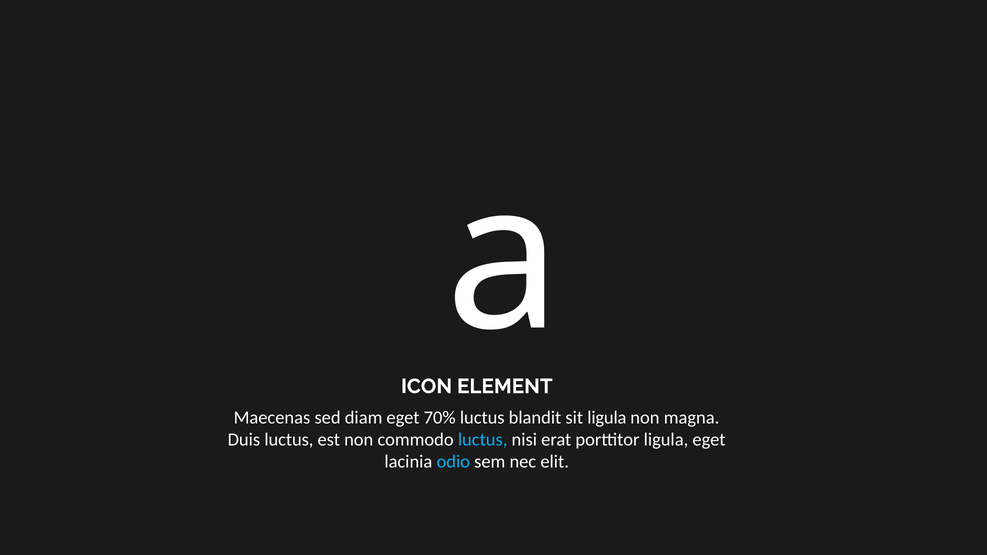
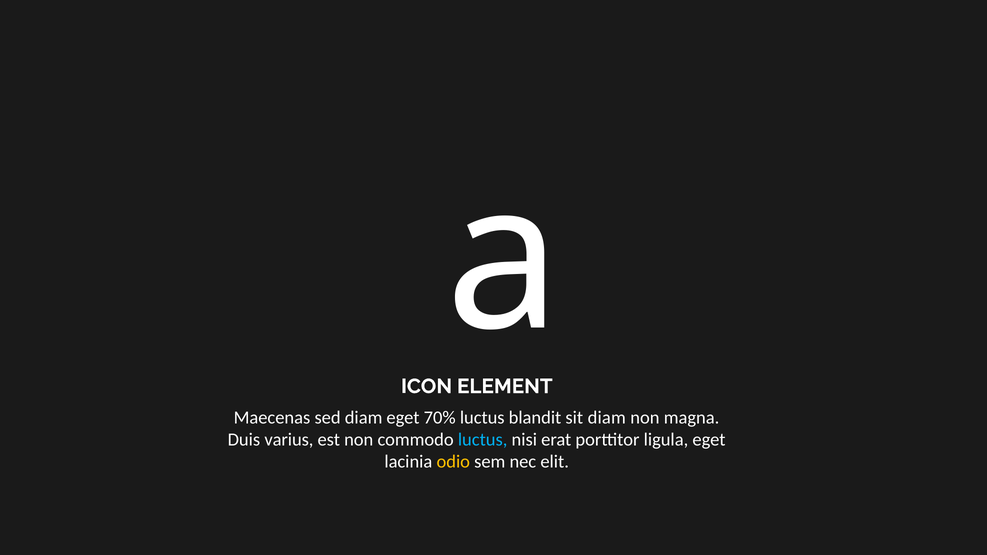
sit ligula: ligula -> diam (607, 418)
Duis luctus: luctus -> varius (289, 440)
odio colour: light blue -> yellow (453, 462)
